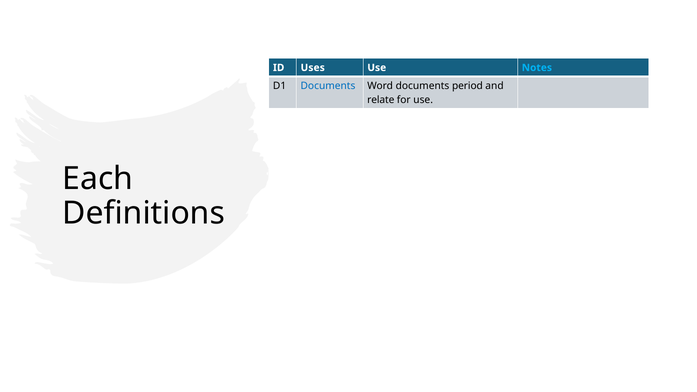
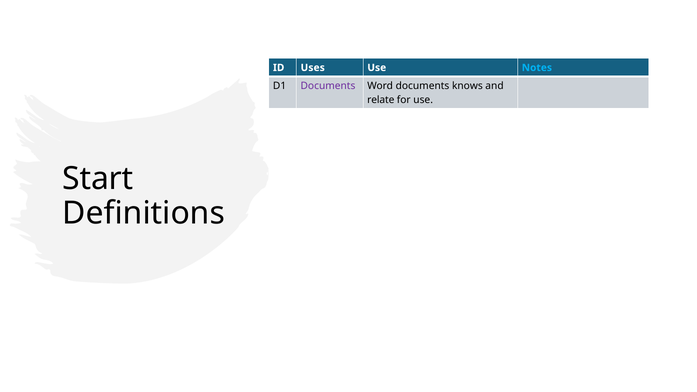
Documents colour: blue -> purple (328, 86)
period: period -> knows (467, 86)
Each: Each -> Start (98, 179)
